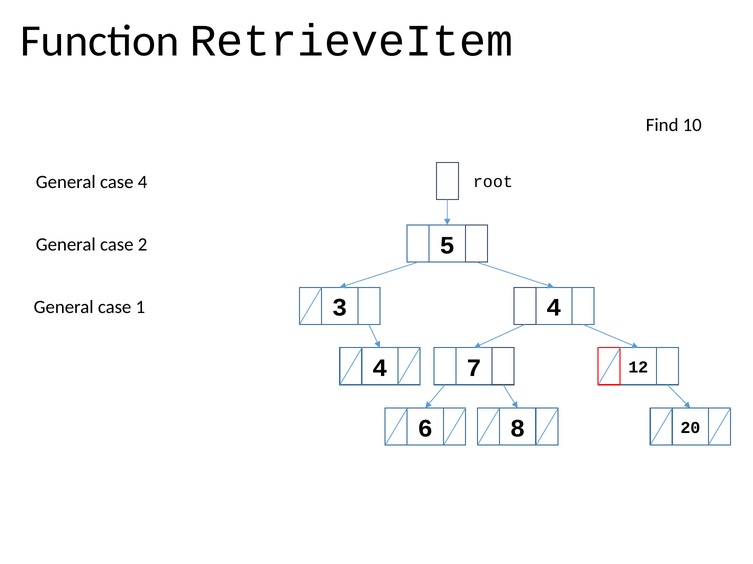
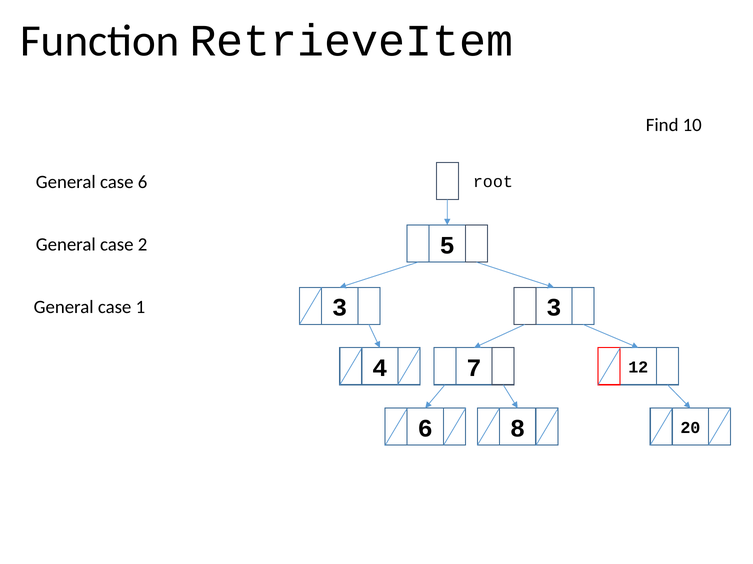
case 4: 4 -> 6 (143, 182)
3 4: 4 -> 3 (554, 308)
